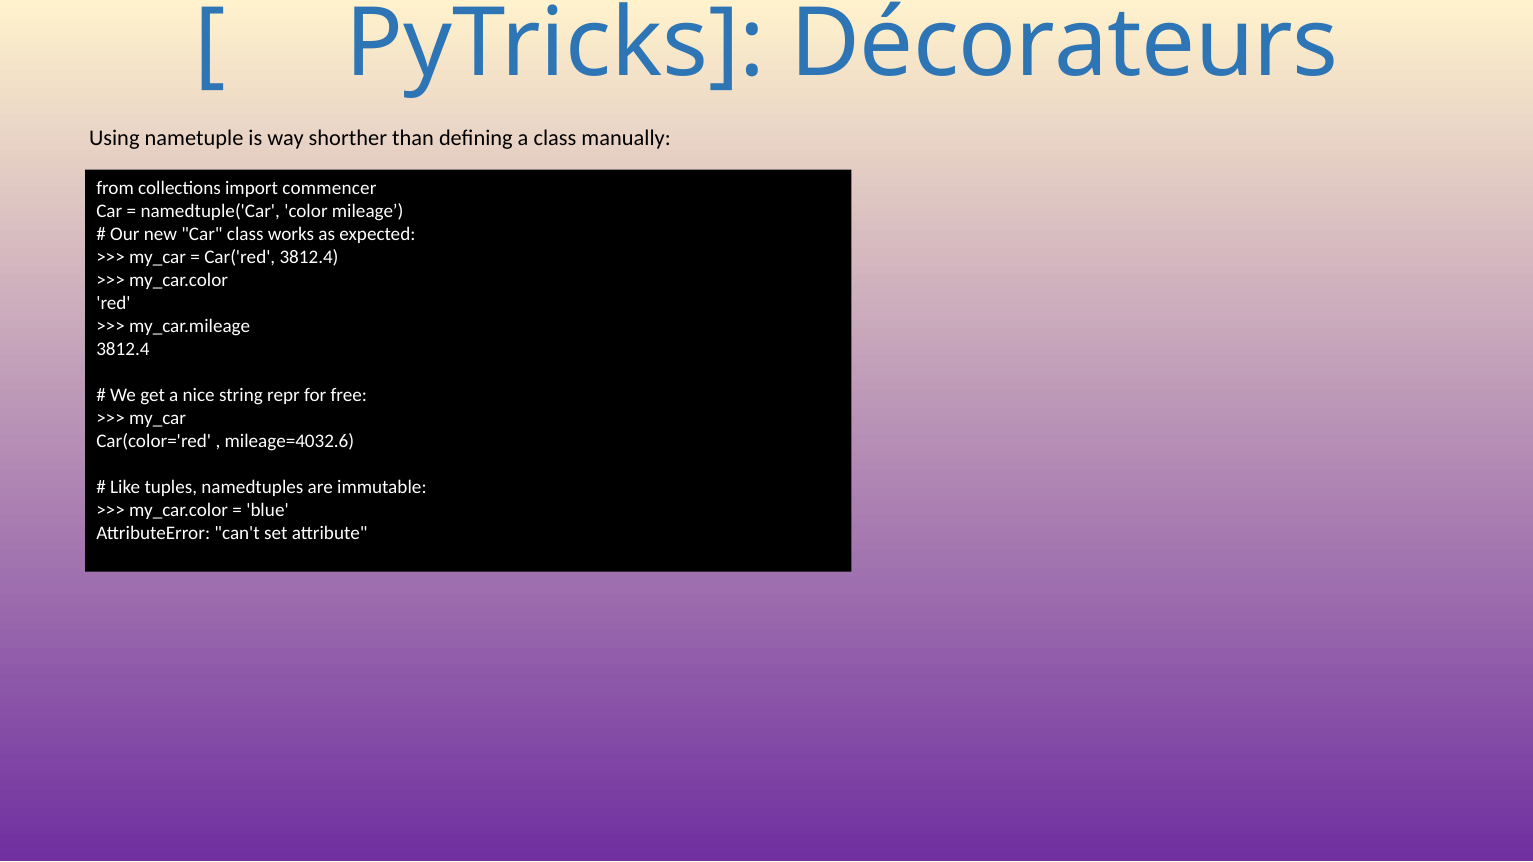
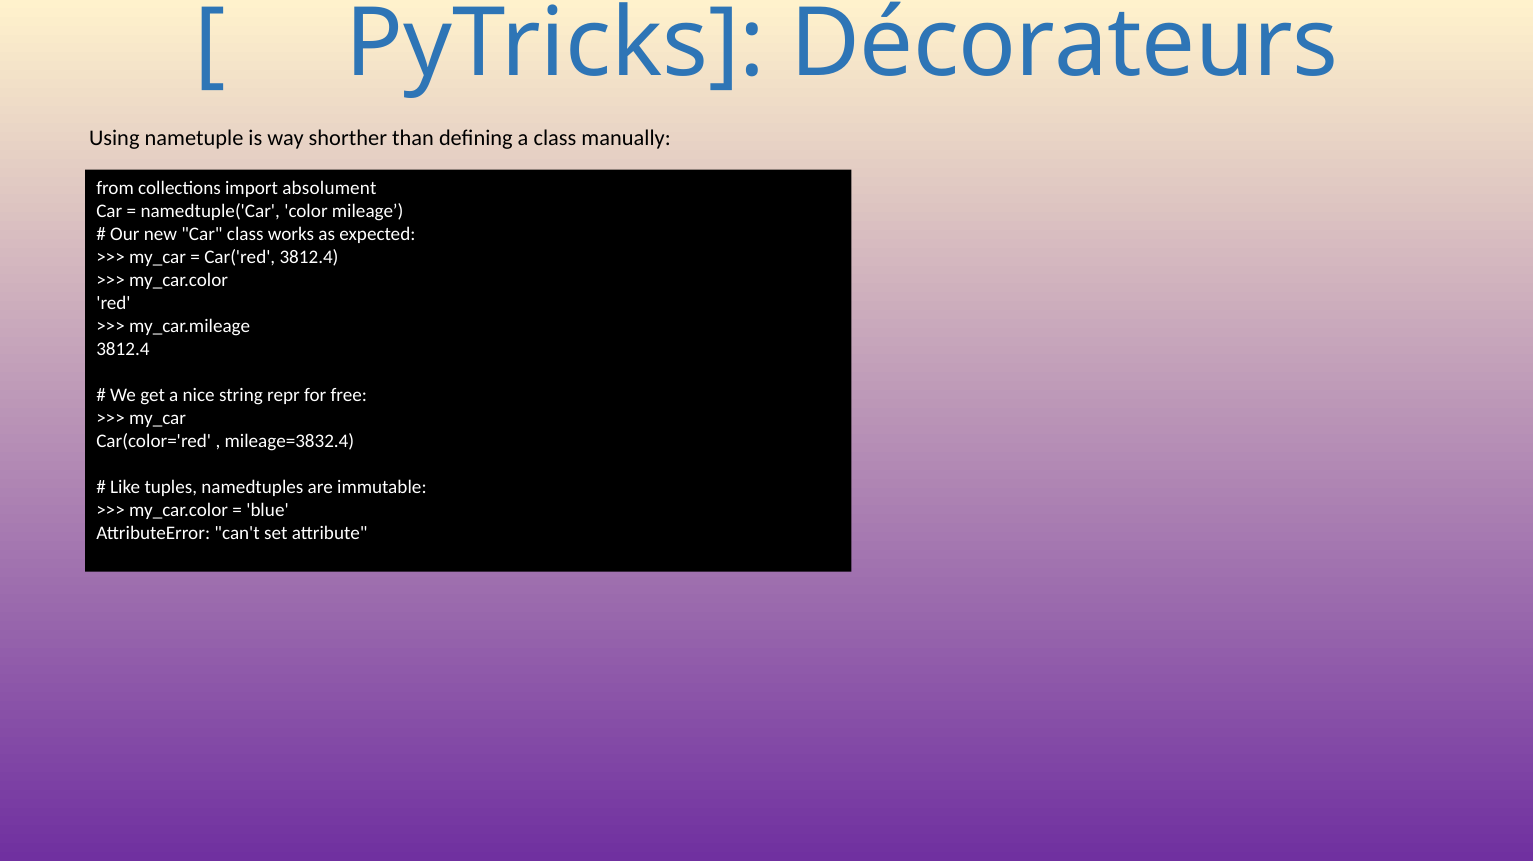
commencer: commencer -> absolument (329, 188)
mileage=4032.6: mileage=4032.6 -> mileage=3832.4 (289, 441)
